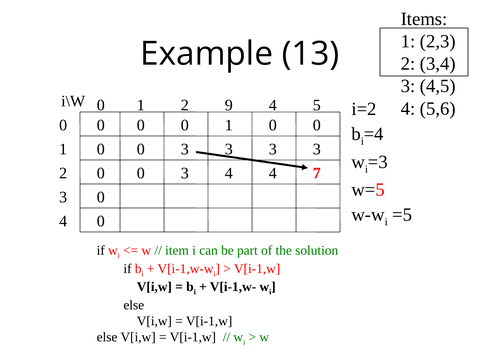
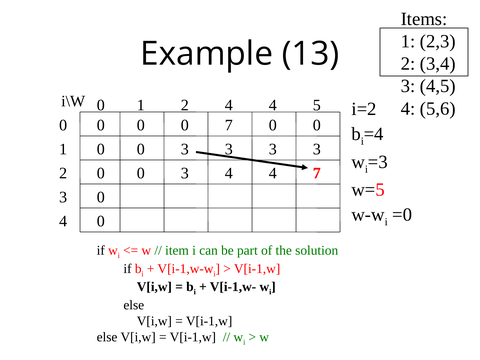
2 9: 9 -> 4 (229, 105)
1: 1 -> 7 (229, 125)
=5: =5 -> =0 (402, 215)
